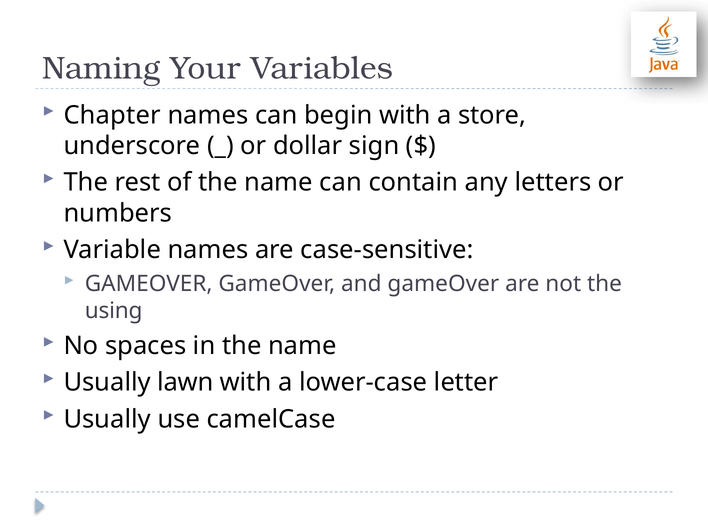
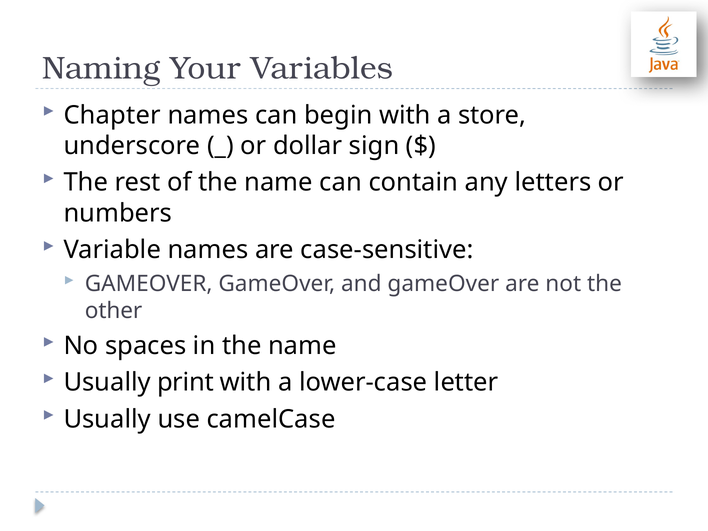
using: using -> other (114, 311)
lawn: lawn -> print (185, 382)
